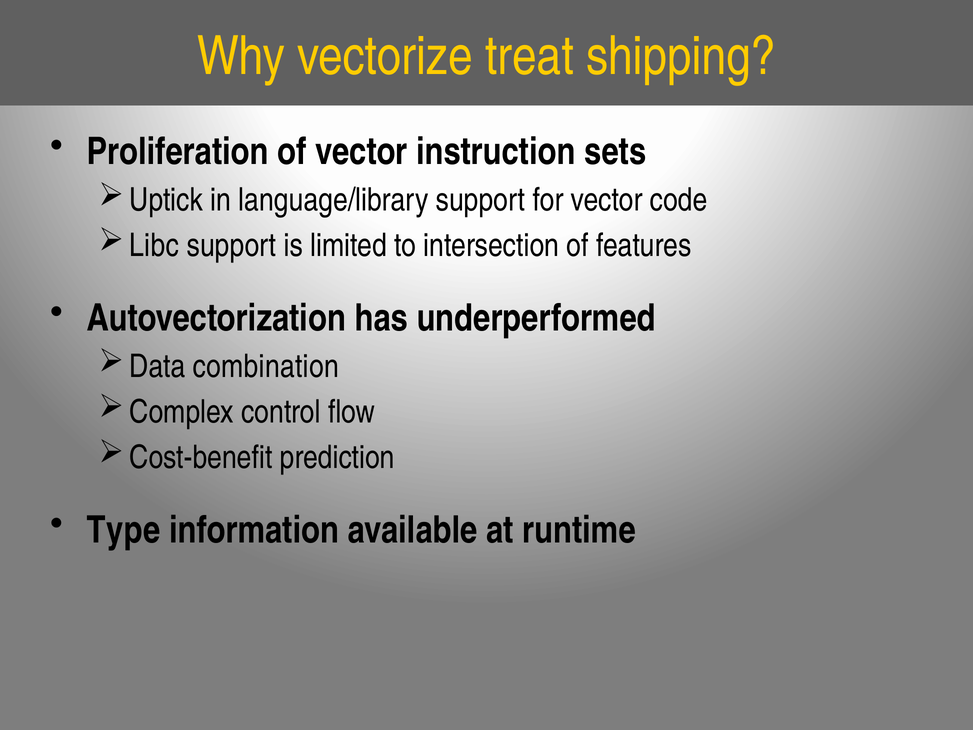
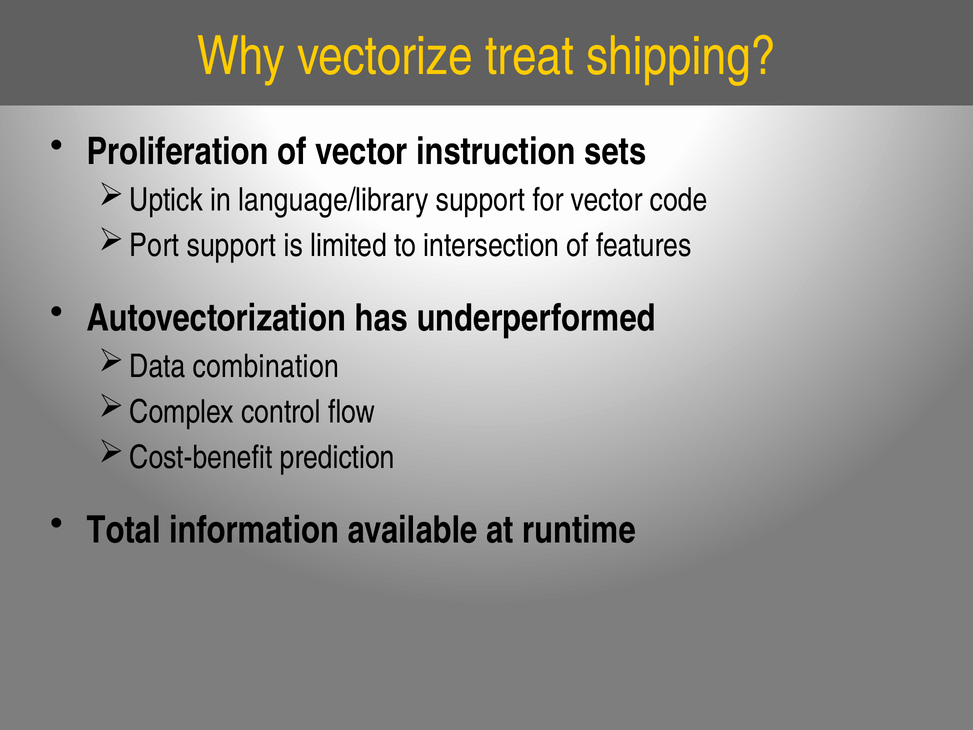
Libc: Libc -> Port (154, 245)
Type: Type -> Total (124, 530)
